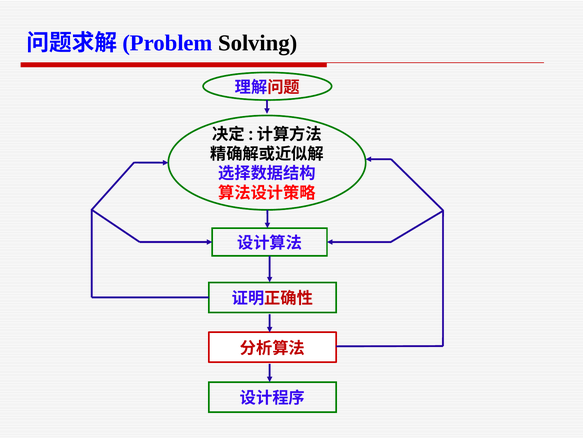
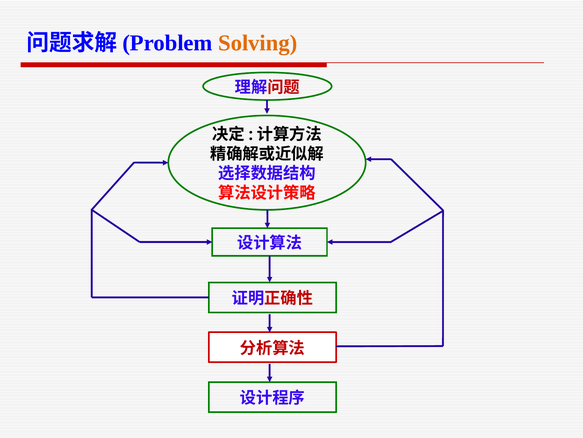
Solving colour: black -> orange (258, 43)
